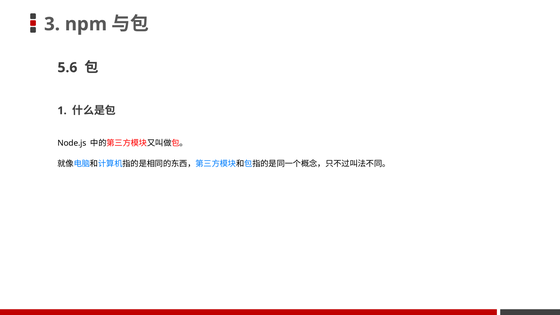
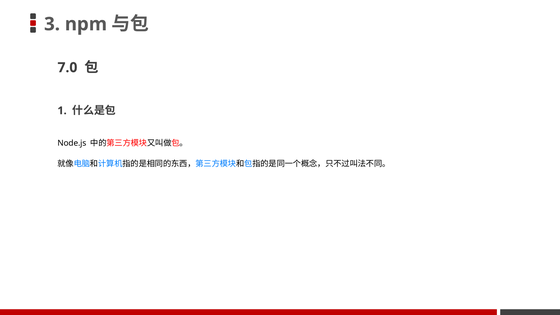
5.6: 5.6 -> 7.0 (67, 68)
